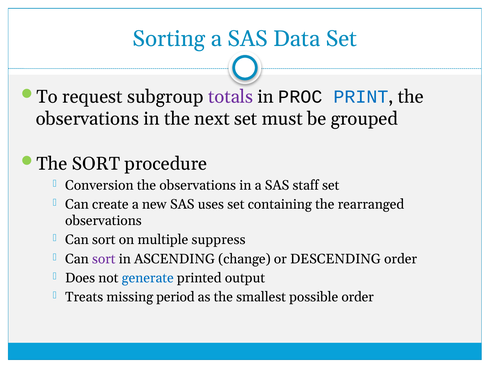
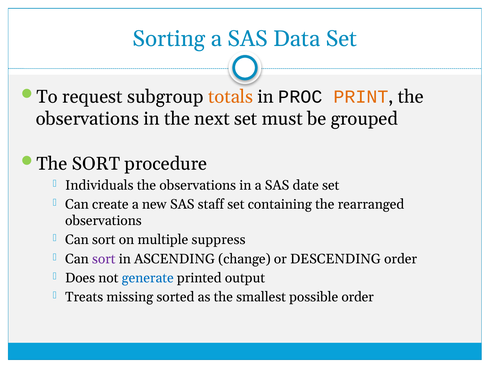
totals colour: purple -> orange (231, 97)
PRINT colour: blue -> orange (361, 97)
Conversion: Conversion -> Individuals (99, 185)
staff: staff -> date (306, 185)
uses: uses -> staff (211, 204)
period: period -> sorted (175, 297)
